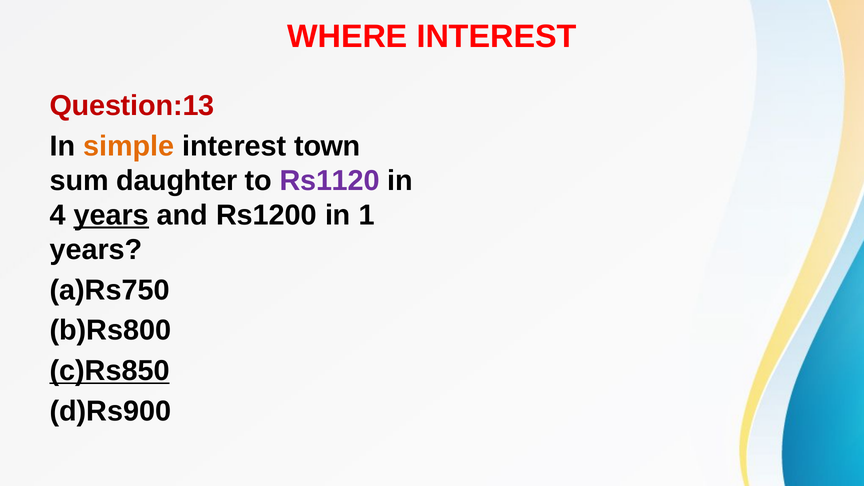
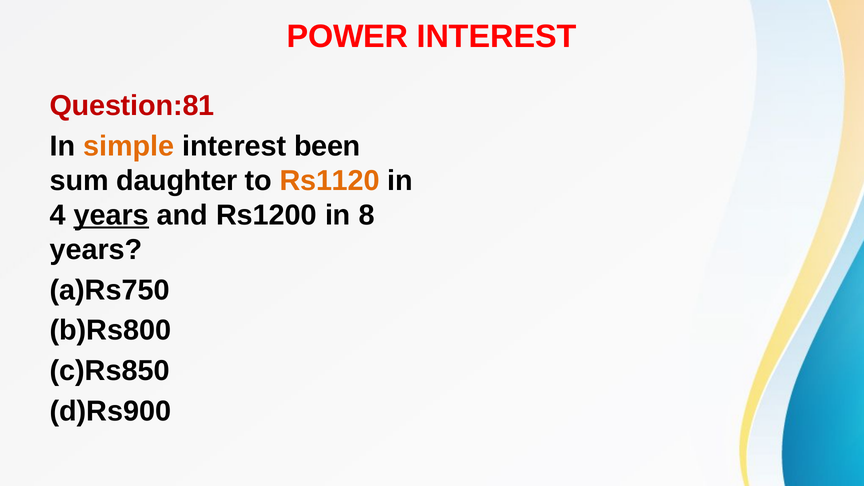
WHERE: WHERE -> POWER (347, 36)
Question:13: Question:13 -> Question:81 (132, 106)
town: town -> been (327, 146)
Rs1120 colour: purple -> orange (330, 181)
1: 1 -> 8 (367, 215)
c)Rs850 underline: present -> none (110, 371)
